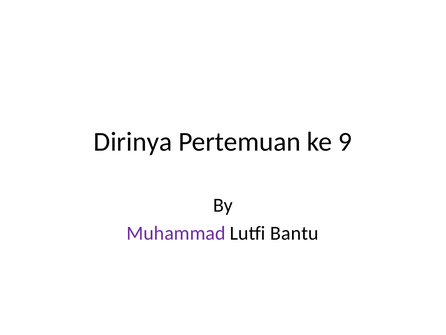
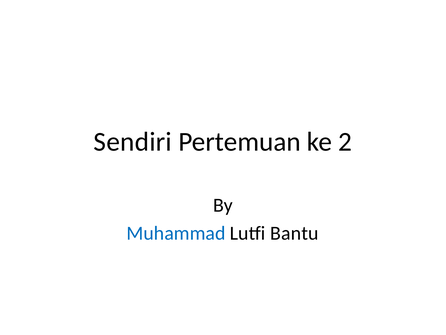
Dirinya: Dirinya -> Sendiri (133, 142)
9: 9 -> 2 (345, 142)
Muhammad colour: purple -> blue (176, 233)
